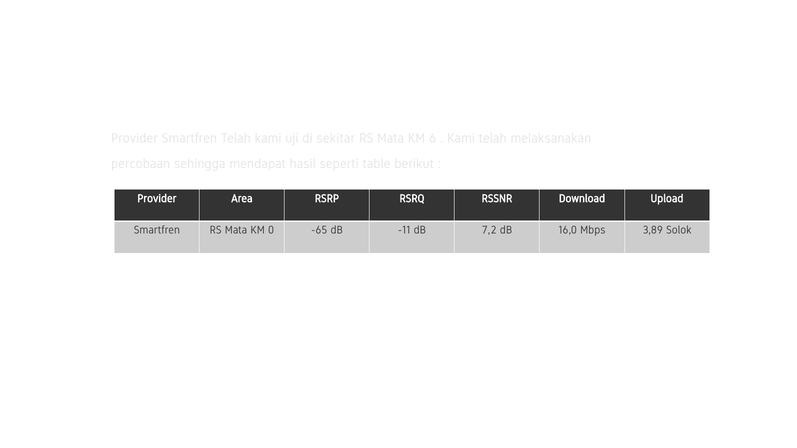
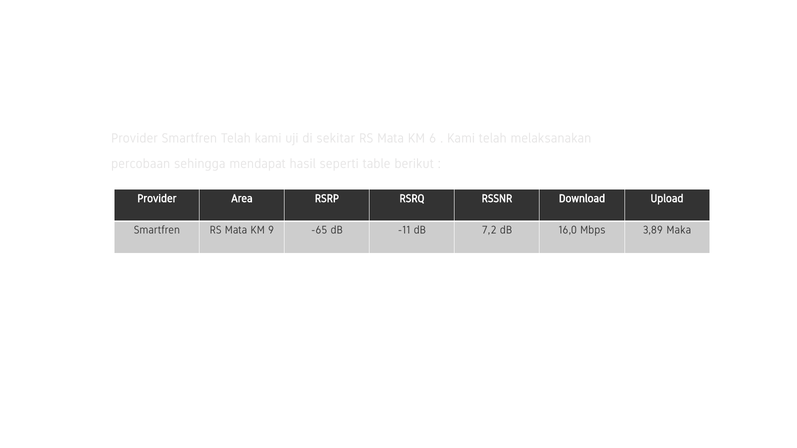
0: 0 -> 9 (271, 230)
Solok: Solok -> Maka (679, 230)
